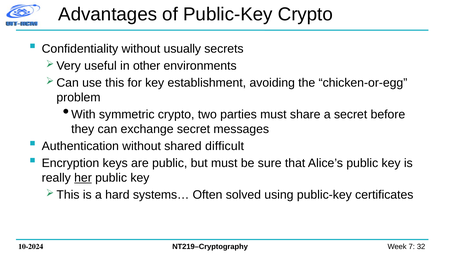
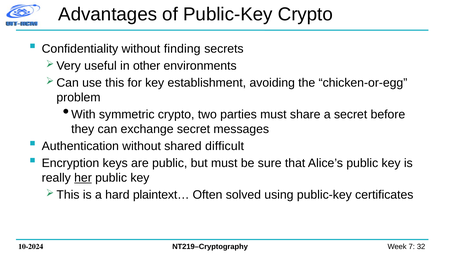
usually: usually -> finding (182, 49)
systems…: systems… -> plaintext… (161, 195)
